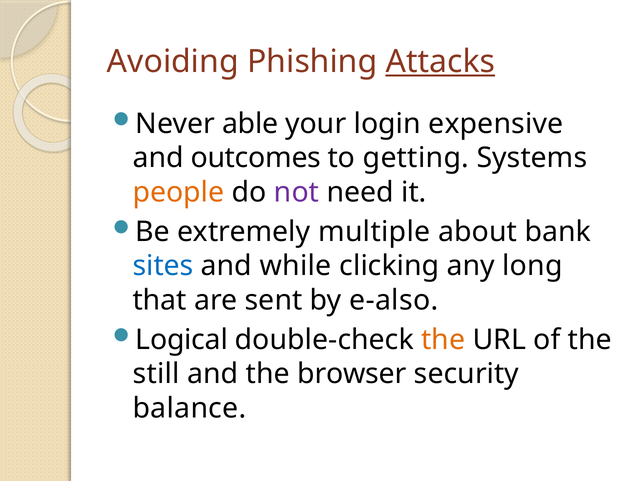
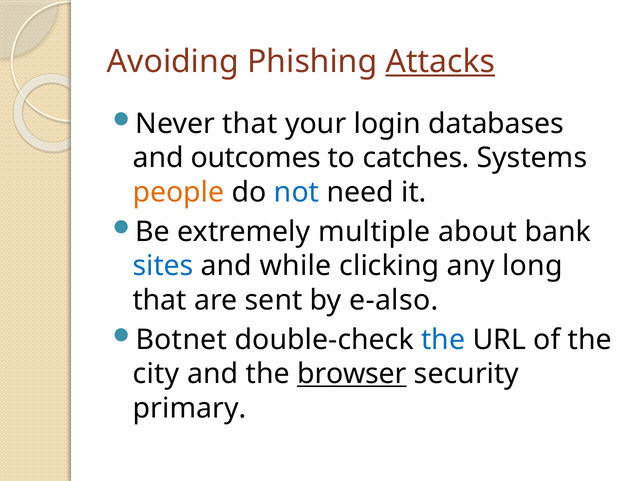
Never able: able -> that (250, 124)
expensive: expensive -> databases (496, 124)
getting: getting -> catches (416, 158)
not colour: purple -> blue (297, 192)
Logical: Logical -> Botnet (181, 340)
the colour: orange -> blue (443, 340)
still: still -> city (156, 374)
browser underline: none -> present (352, 374)
balance: balance -> primary (190, 408)
